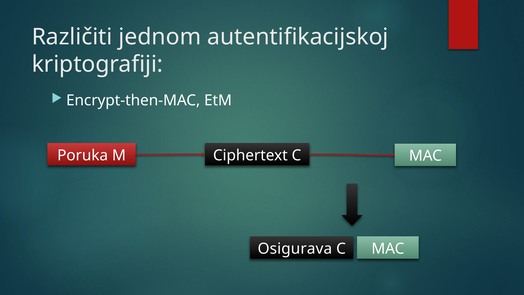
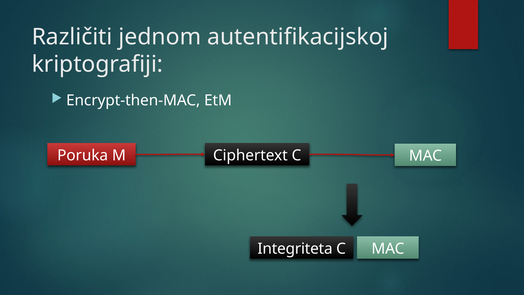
Osigurava: Osigurava -> Integriteta (295, 248)
